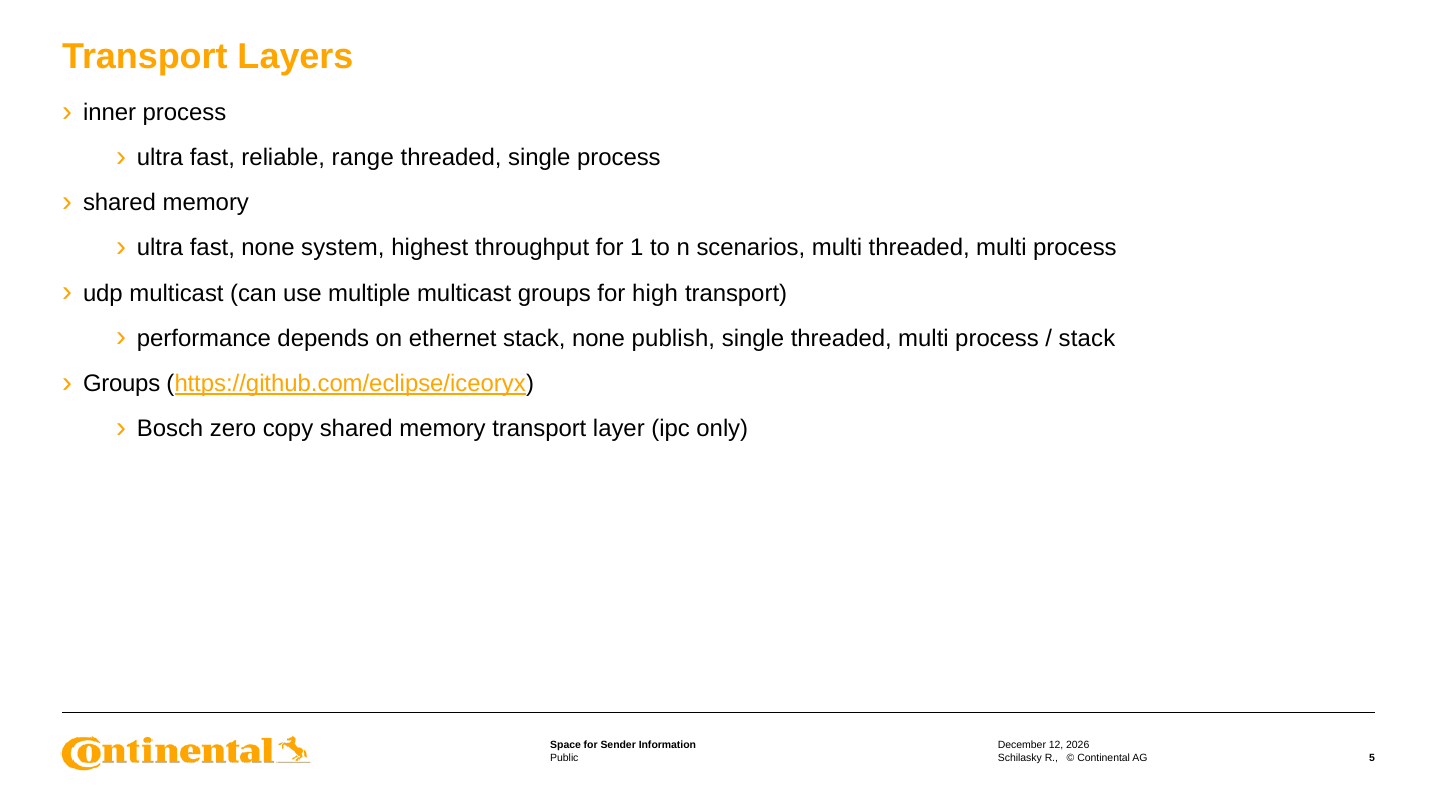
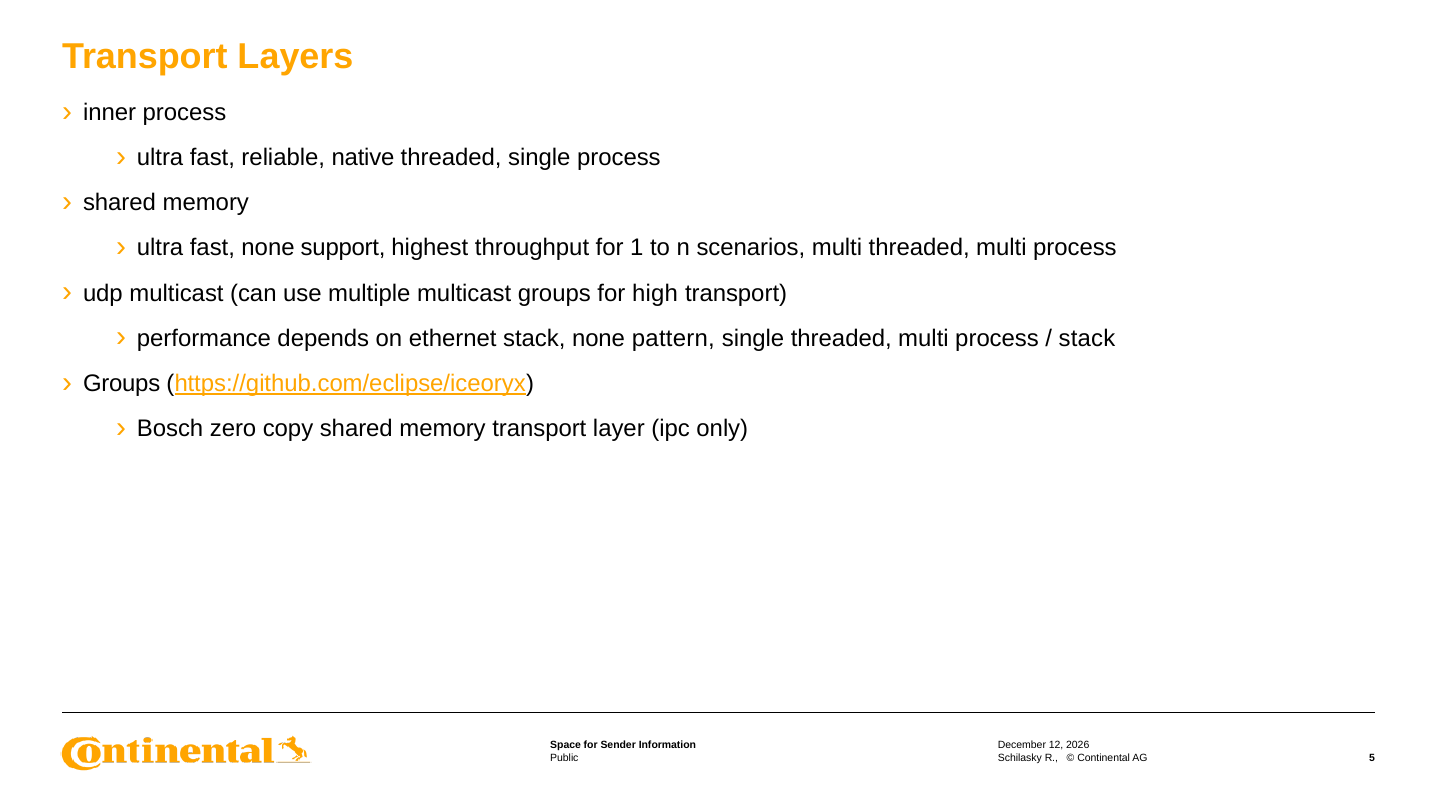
range: range -> native (363, 158)
system: system -> support (343, 248)
publish: publish -> pattern (673, 338)
